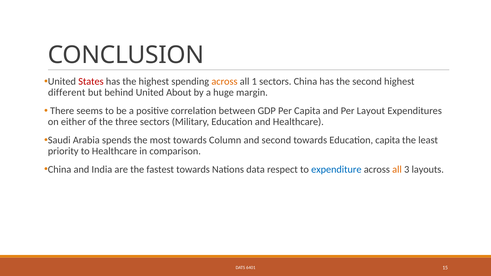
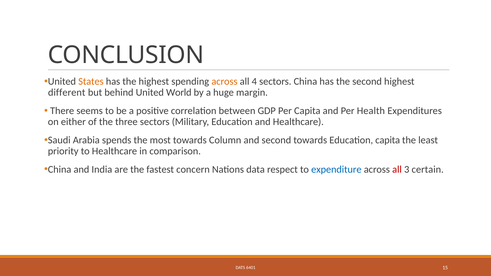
States colour: red -> orange (91, 82)
1: 1 -> 4 (254, 82)
About: About -> World (179, 93)
Layout: Layout -> Health (371, 111)
fastest towards: towards -> concern (193, 169)
all colour: orange -> red (397, 169)
layouts: layouts -> certain (428, 169)
